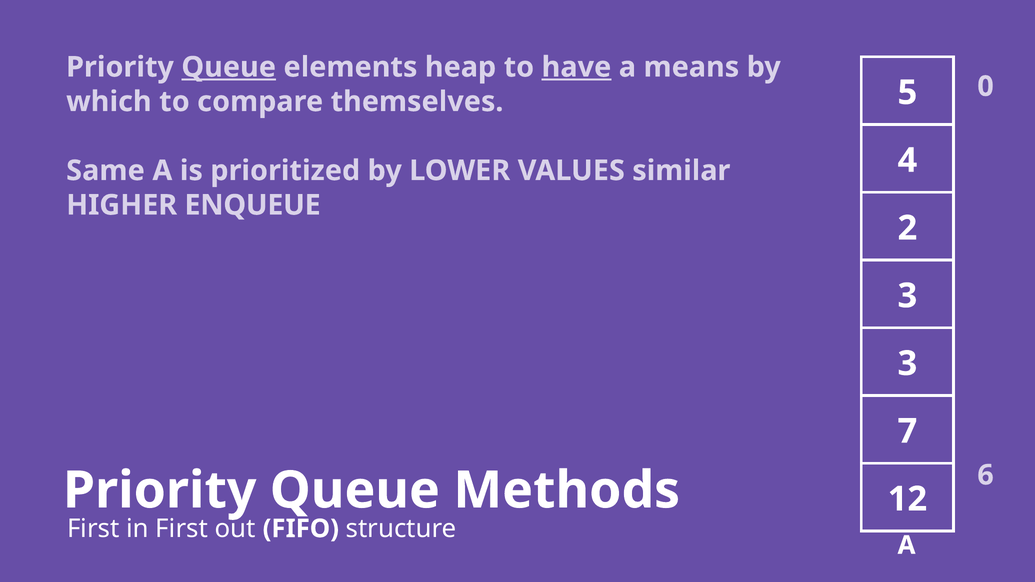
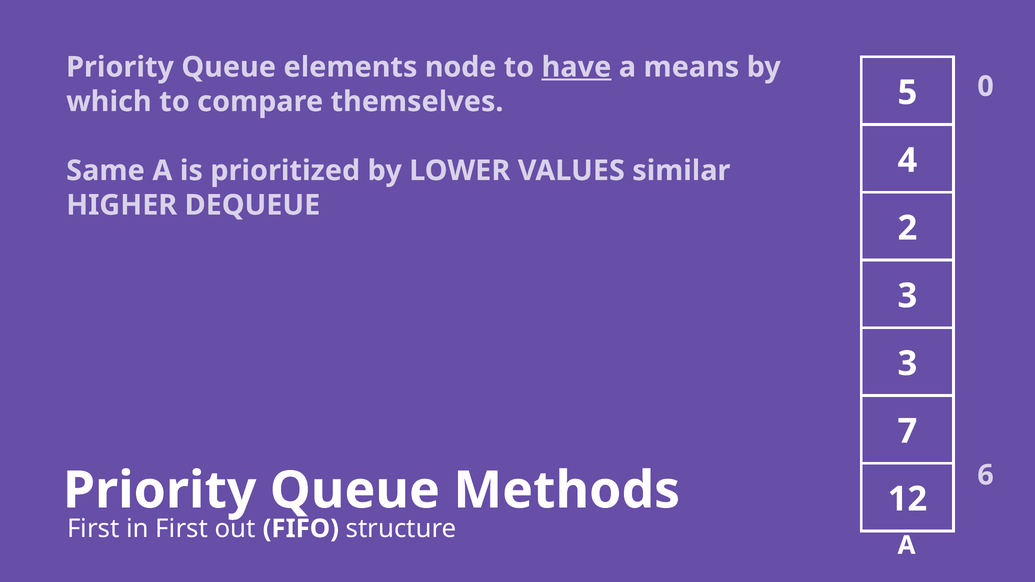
Queue underline: present -> none (229, 67)
heap: heap -> node (461, 67)
ENQUEUE: ENQUEUE -> DEQUEUE (252, 205)
